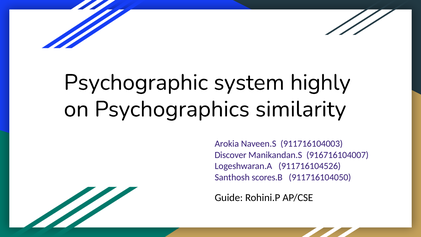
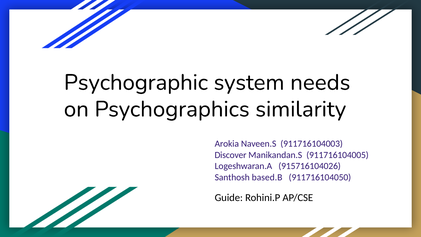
highly: highly -> needs (320, 82)
916716104007: 916716104007 -> 911716104005 (338, 155)
911716104526: 911716104526 -> 915716104026 (310, 166)
scores.B: scores.B -> based.B (267, 177)
